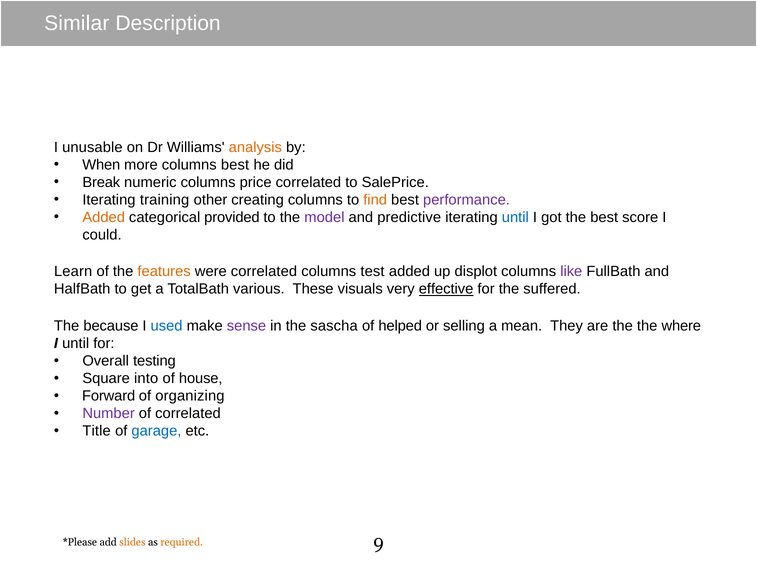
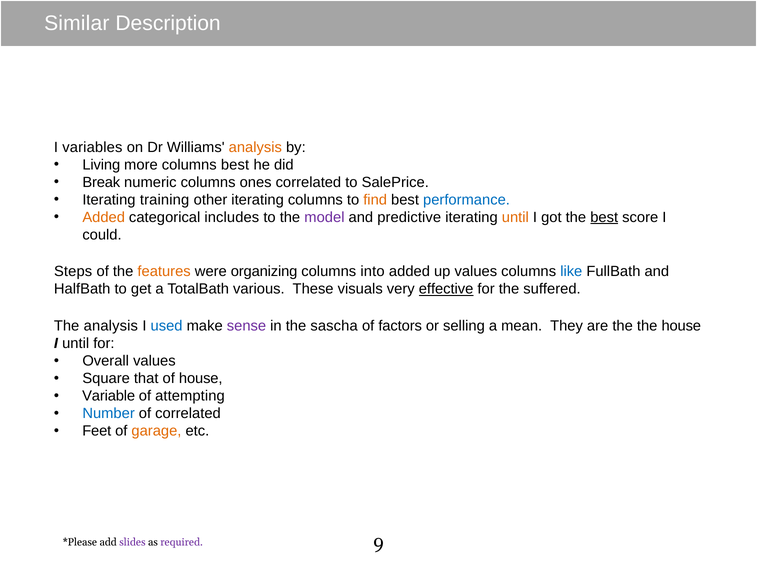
unusable: unusable -> variables (92, 147)
When: When -> Living (101, 165)
price: price -> ones (256, 182)
other creating: creating -> iterating (258, 200)
performance colour: purple -> blue (466, 200)
provided: provided -> includes (232, 217)
until colour: blue -> orange (515, 217)
best underline: none -> present (604, 217)
Learn: Learn -> Steps (73, 272)
were correlated: correlated -> organizing (264, 272)
test: test -> into (372, 272)
up displot: displot -> values (476, 272)
like colour: purple -> blue (571, 272)
The because: because -> analysis (111, 326)
helped: helped -> factors (400, 326)
the where: where -> house (681, 326)
Overall testing: testing -> values (154, 361)
into: into -> that (146, 378)
Forward: Forward -> Variable (109, 396)
organizing: organizing -> attempting (190, 396)
Number colour: purple -> blue (109, 413)
Title: Title -> Feet (97, 431)
garage colour: blue -> orange (156, 431)
slides colour: orange -> purple (132, 542)
required colour: orange -> purple (182, 542)
